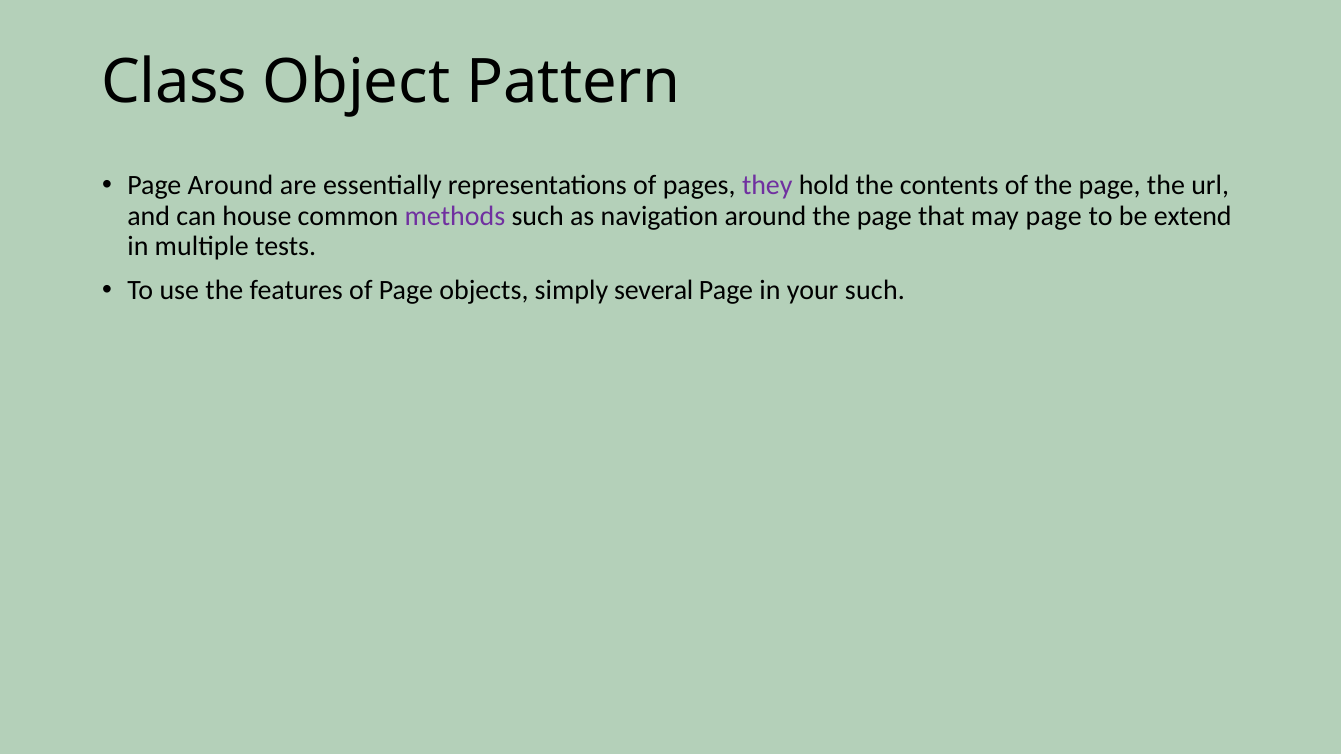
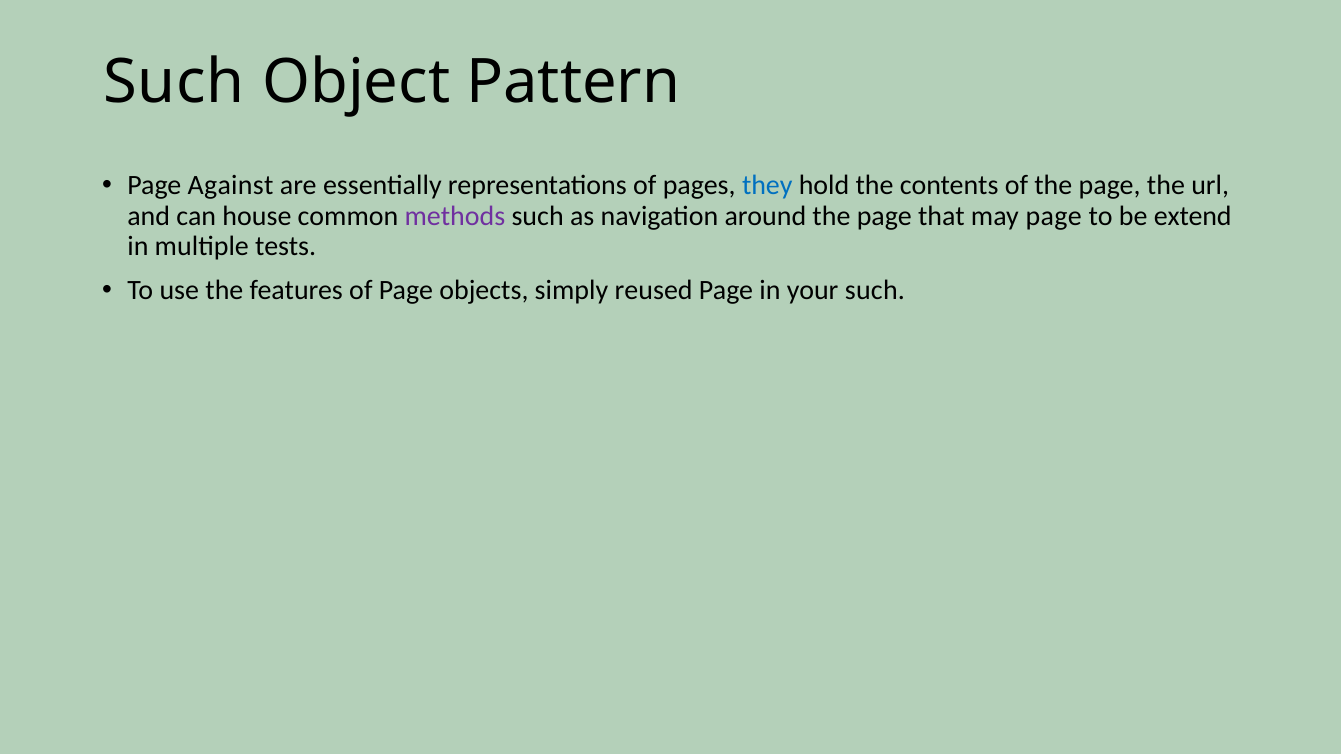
Class: Class -> Such (174, 82)
Page Around: Around -> Against (231, 186)
they colour: purple -> blue (767, 186)
several: several -> reused (654, 290)
